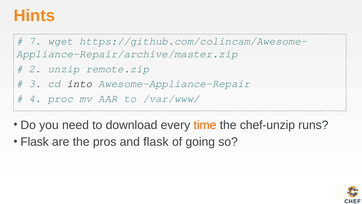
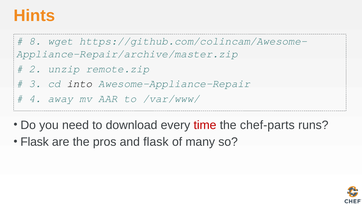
7: 7 -> 8 (35, 41)
proc: proc -> away (61, 99)
time colour: orange -> red (205, 125)
chef-unzip: chef-unzip -> chef-parts (267, 125)
going: going -> many (200, 142)
